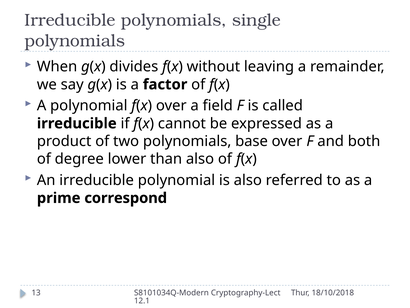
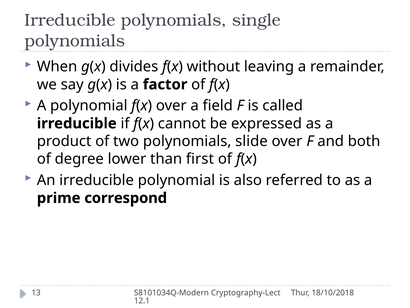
base: base -> slide (251, 141)
than also: also -> first (200, 159)
